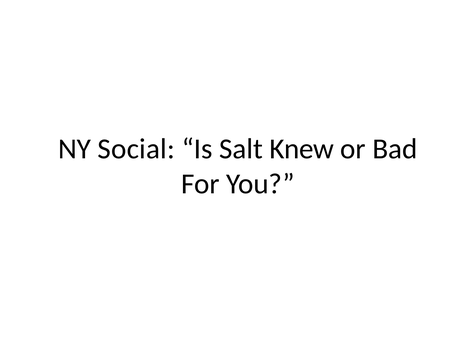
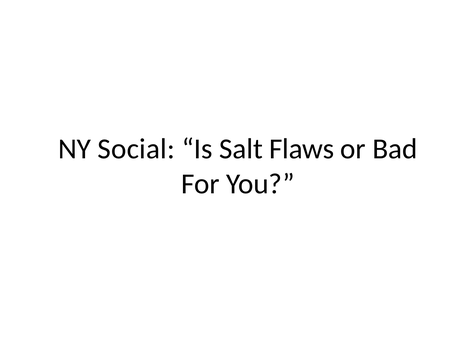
Knew: Knew -> Flaws (302, 149)
